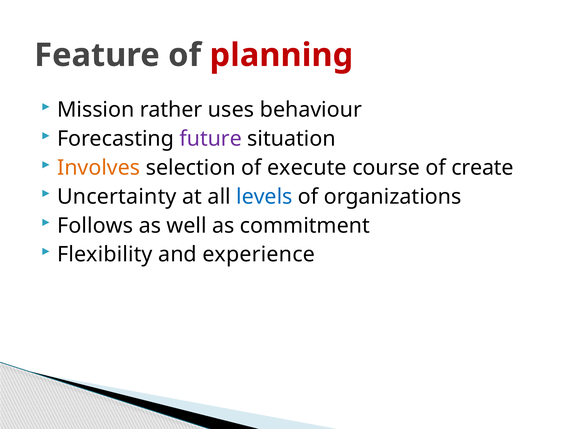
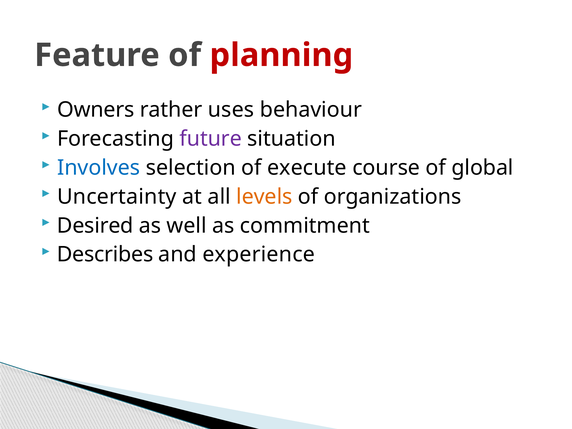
Mission: Mission -> Owners (96, 110)
Involves colour: orange -> blue (99, 168)
create: create -> global (483, 168)
levels colour: blue -> orange (264, 197)
Follows: Follows -> Desired (95, 226)
Flexibility: Flexibility -> Describes (105, 255)
